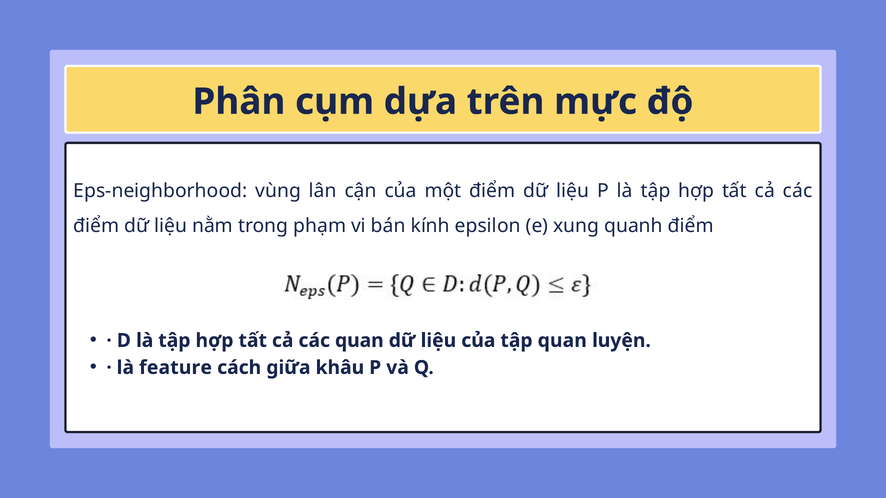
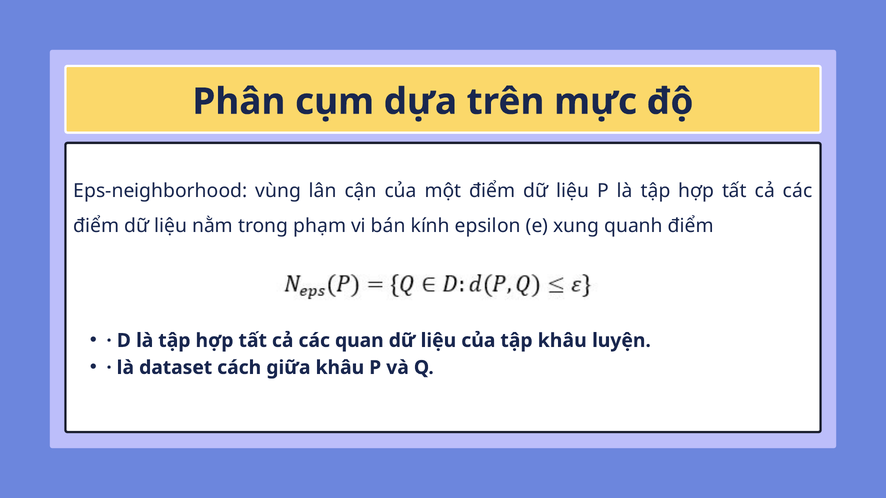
tập quan: quan -> khâu (562, 341)
feature: feature -> dataset (176, 368)
